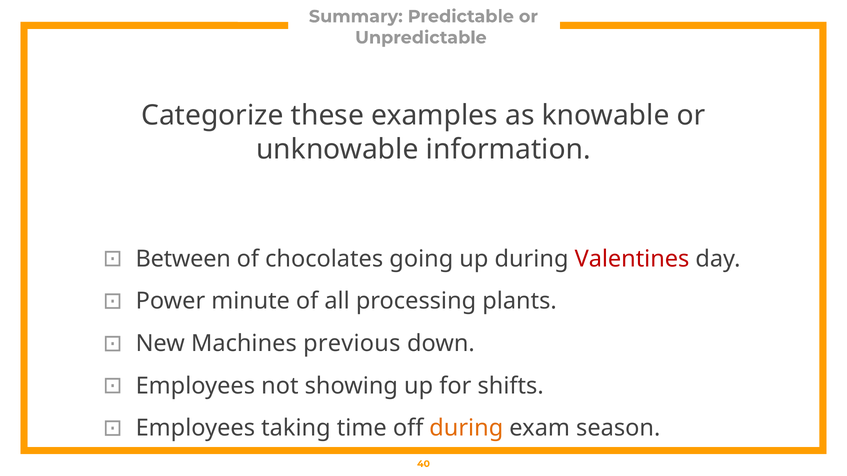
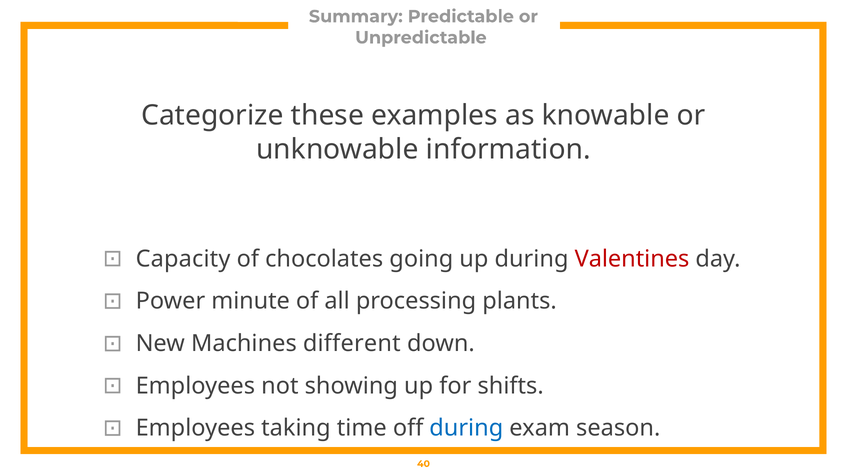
Between: Between -> Capacity (183, 259)
previous: previous -> different (352, 344)
during colour: orange -> blue (466, 429)
